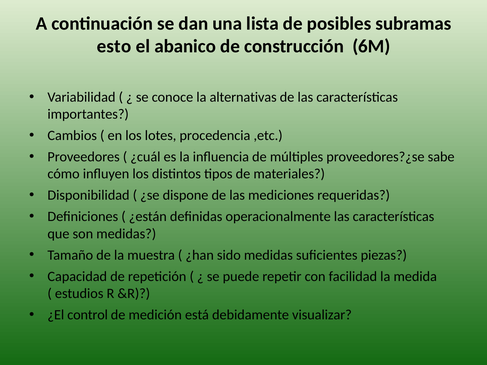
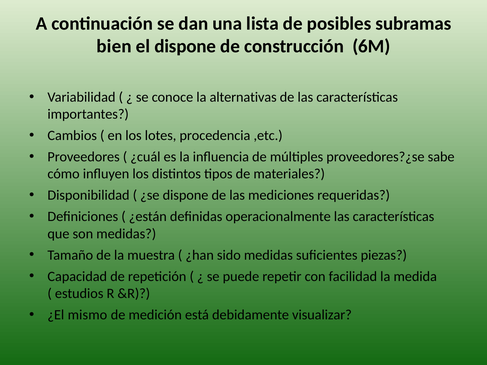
esto: esto -> bien (114, 46)
el abanico: abanico -> dispone (185, 46)
control: control -> mismo (87, 315)
